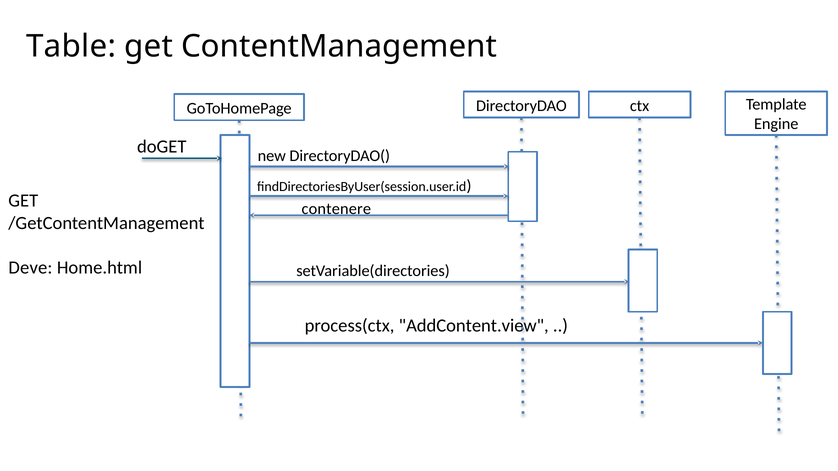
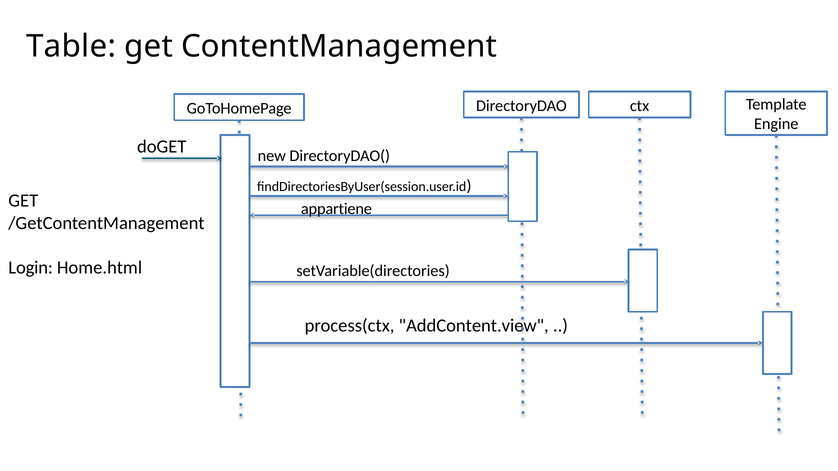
contenere: contenere -> appartiene (336, 209)
Deve: Deve -> Login (31, 268)
